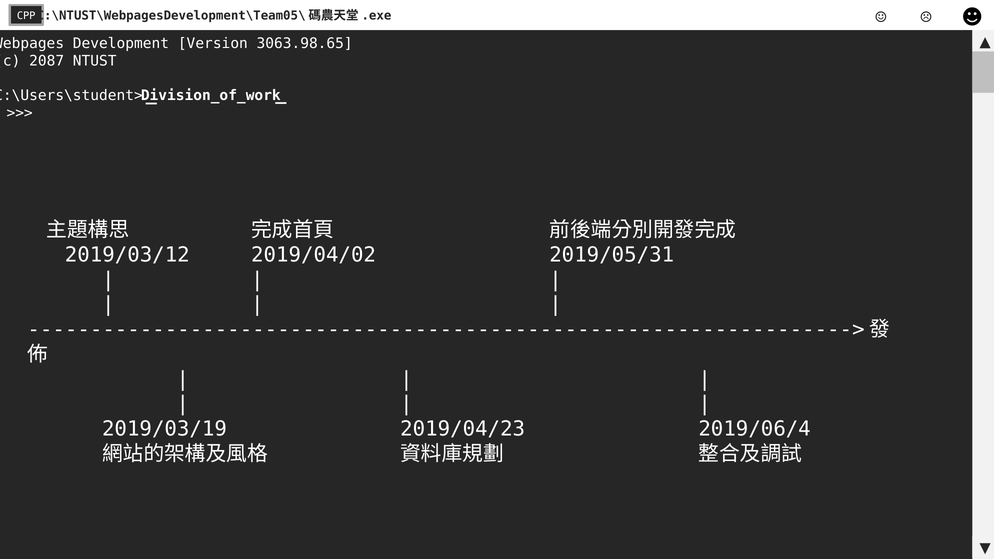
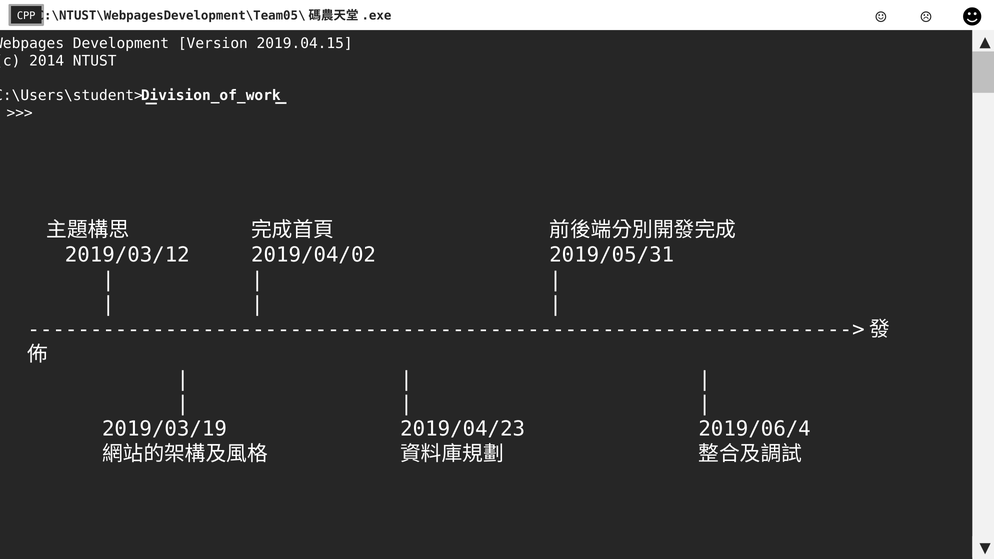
3063.98.65: 3063.98.65 -> 2019.04.15 (305, 43)
2087: 2087 -> 2014 (47, 61)
